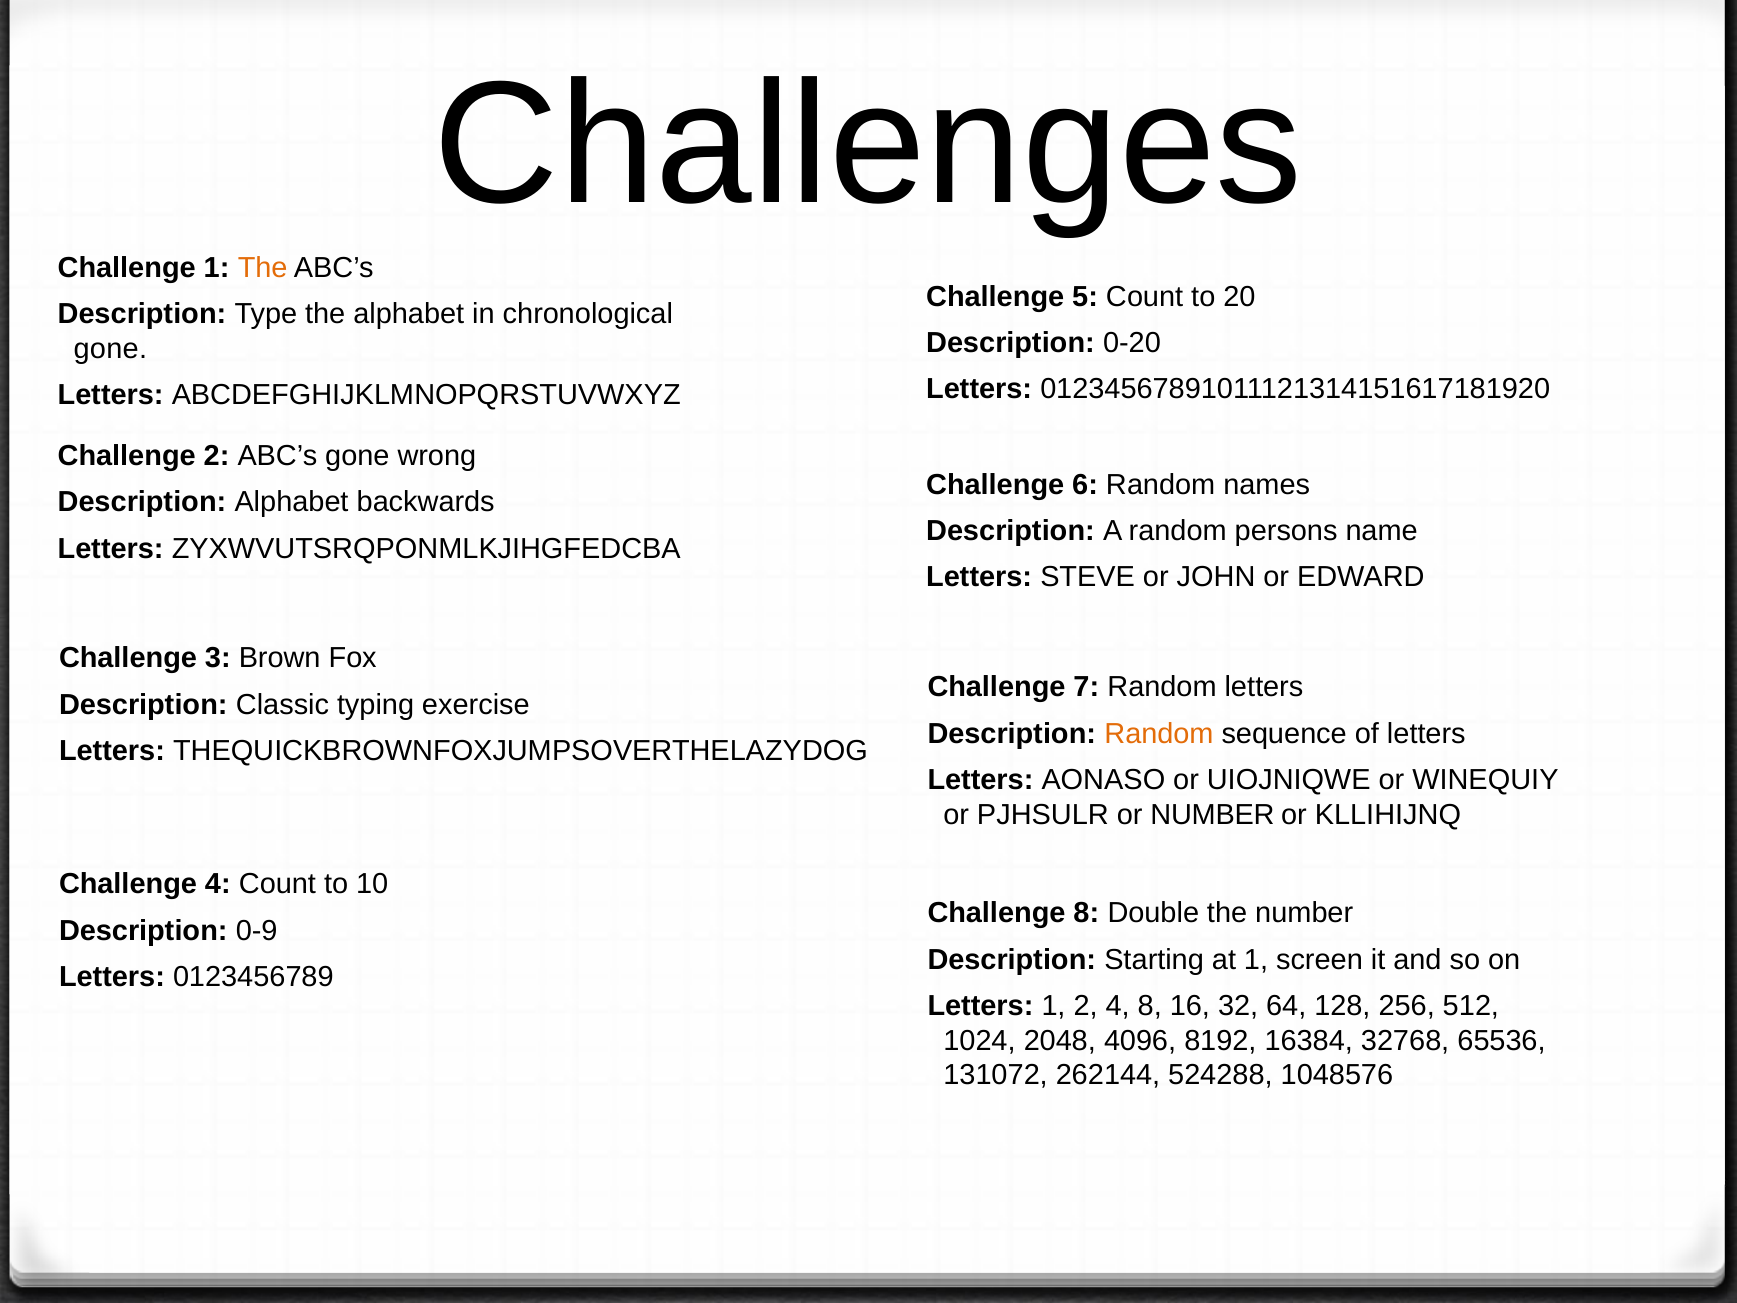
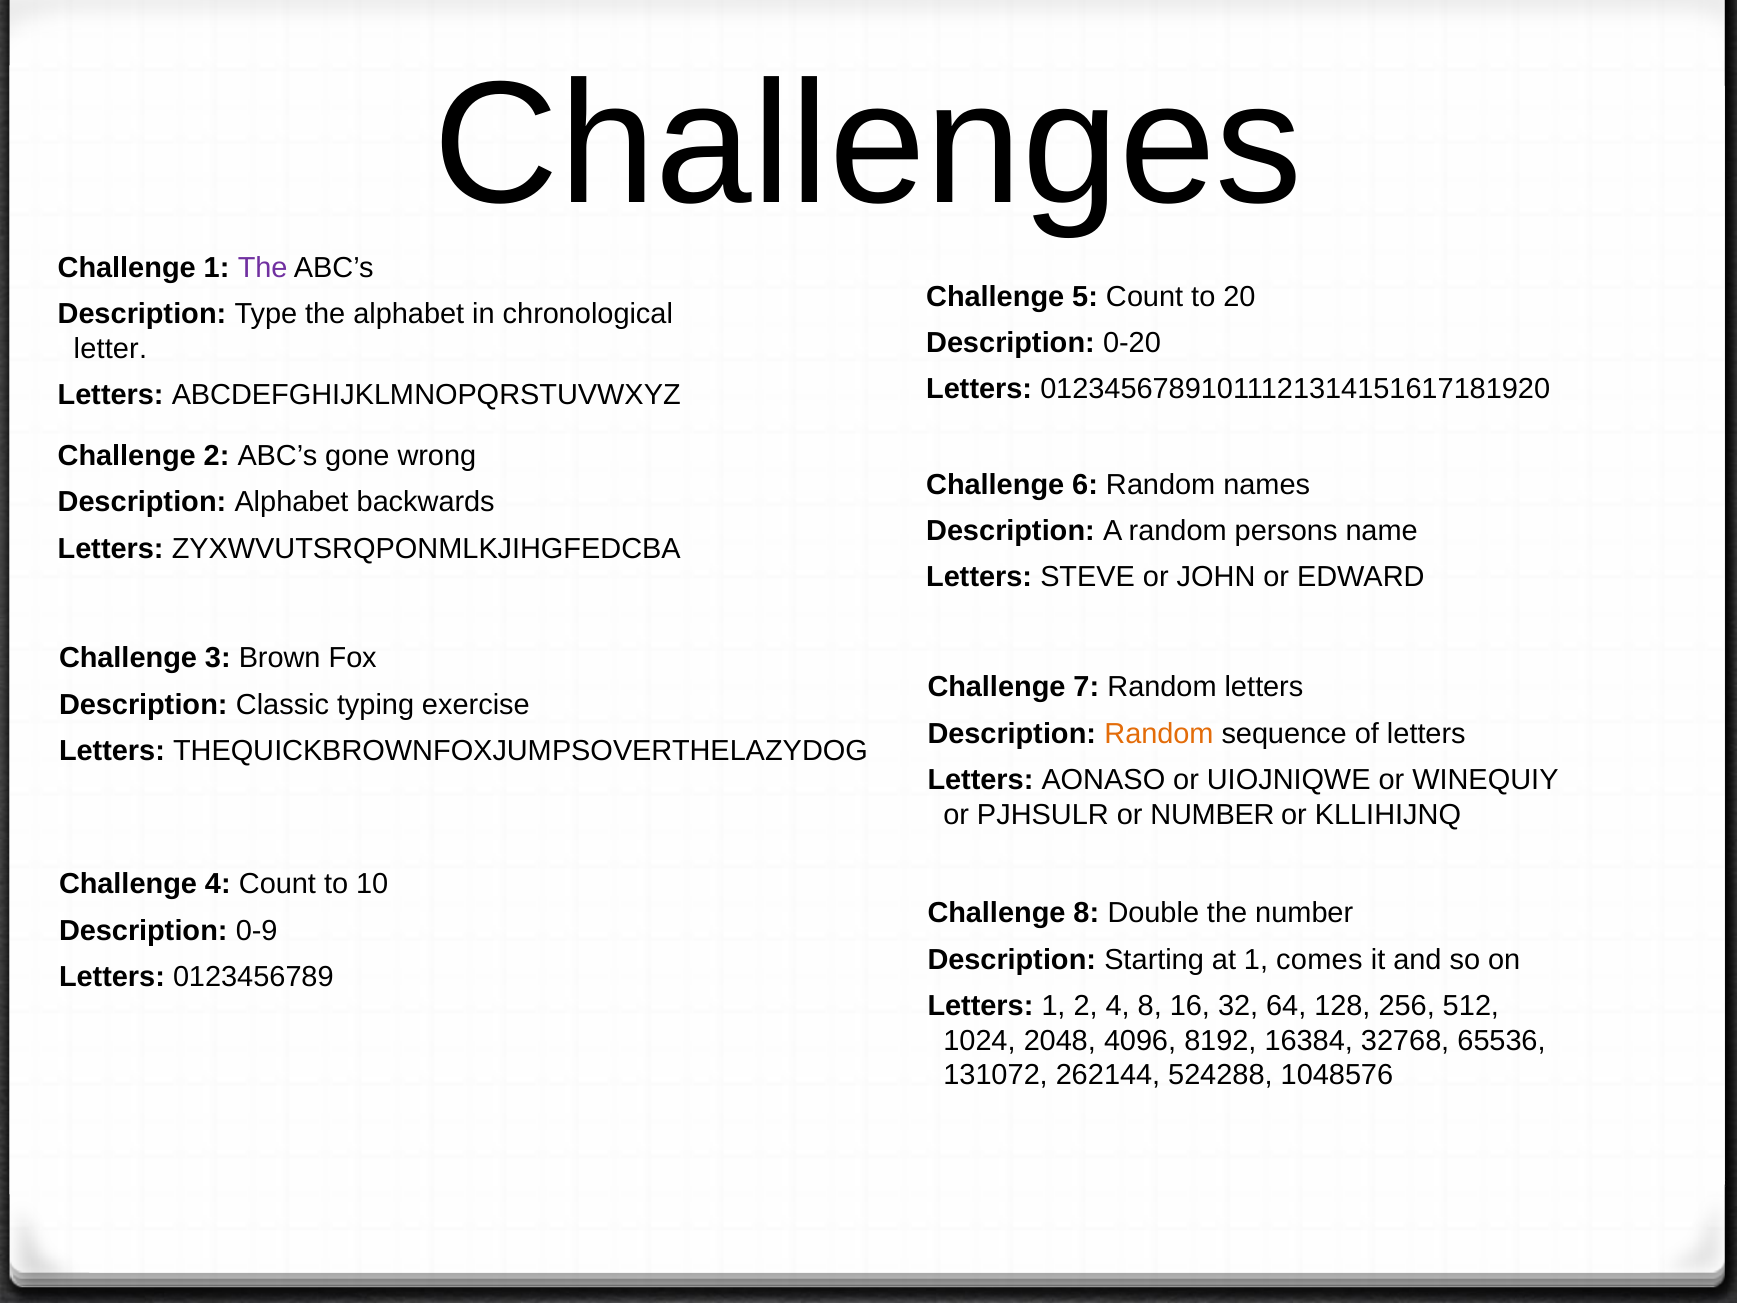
The colour: orange -> purple (263, 268)
gone: gone -> letter (110, 349)
screen: screen -> comes (1319, 959)
